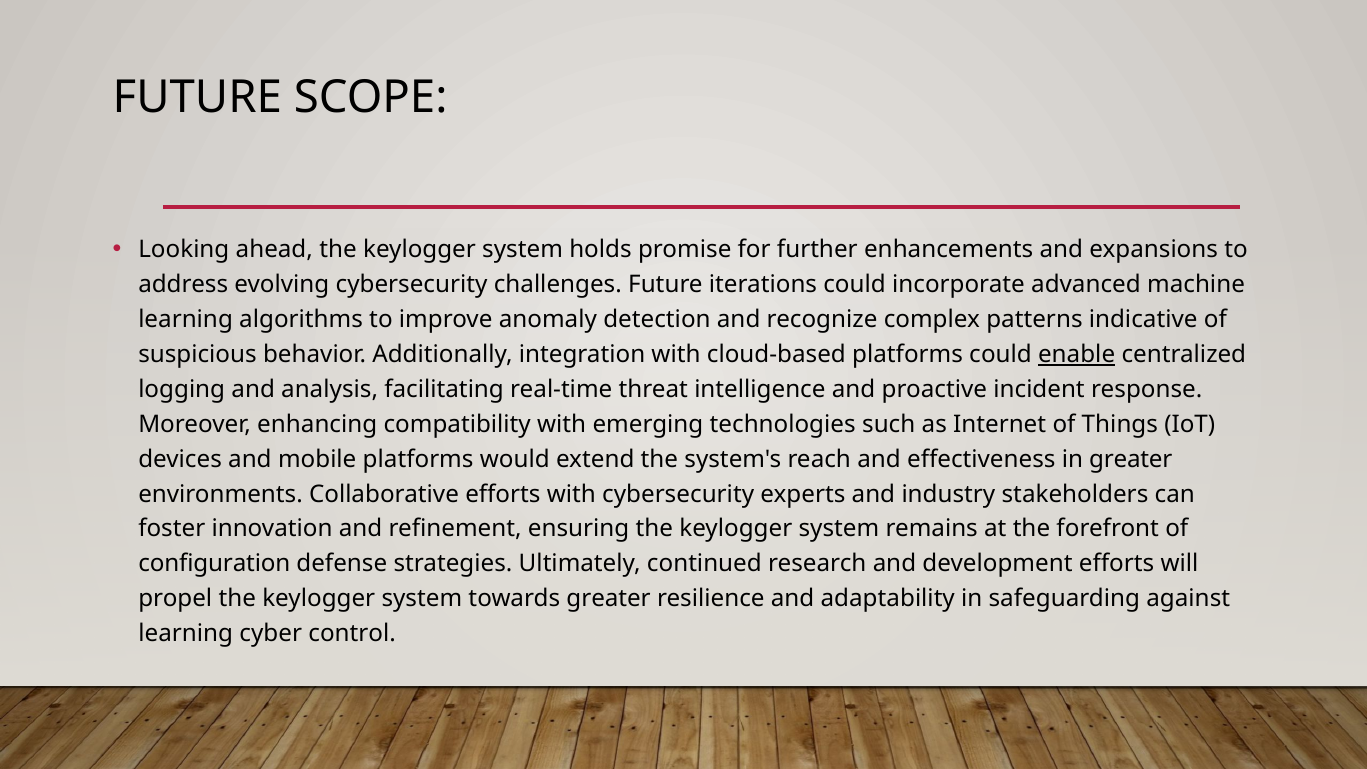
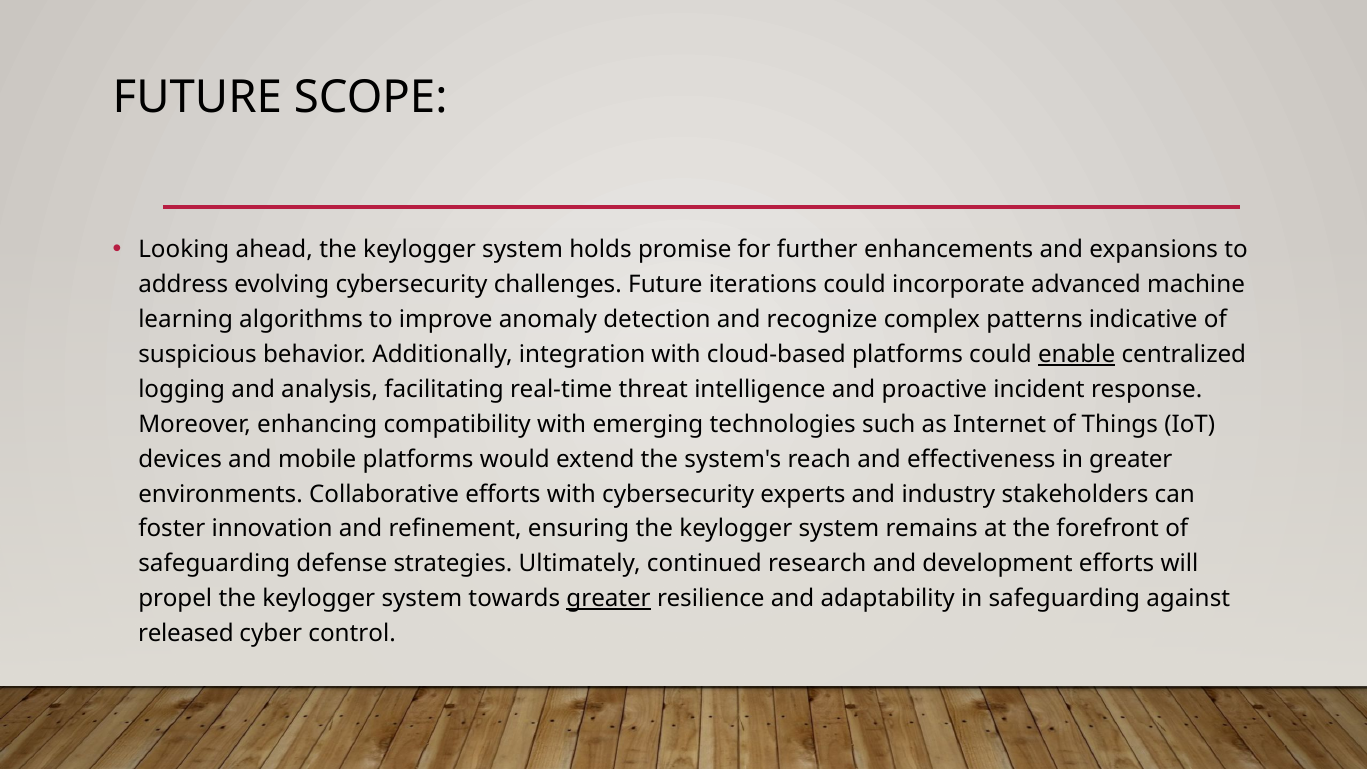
configuration: configuration -> safeguarding (214, 564)
greater underline: none -> present (609, 599)
learning: learning -> released (186, 633)
